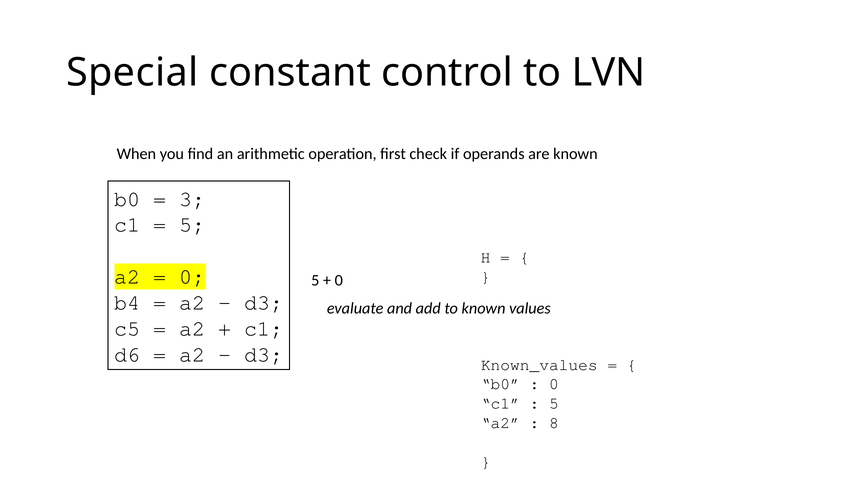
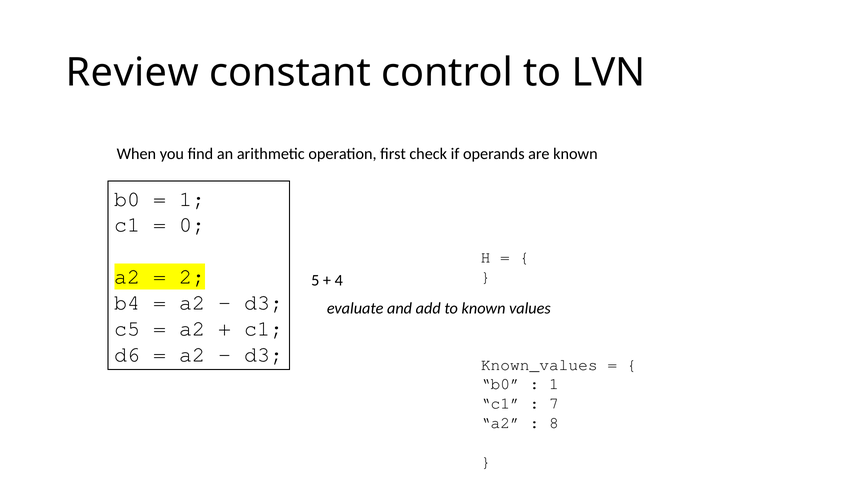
Special: Special -> Review (132, 73)
3: 3 -> 1 (192, 199)
5: 5 -> 0 (192, 225)
0: 0 -> 2 (192, 277)
0: 0 -> 4 (339, 280)
0: 0 -> 1 (554, 384)
5: 5 -> 7 (554, 403)
